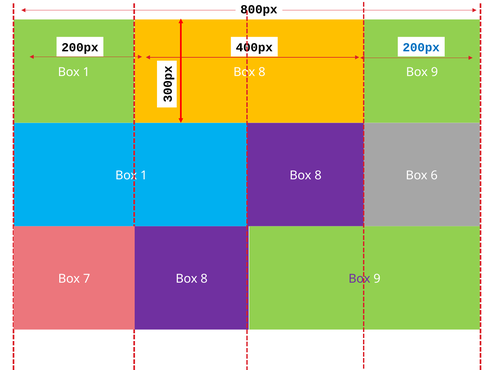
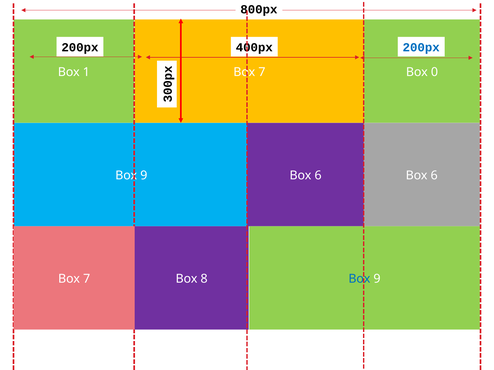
8: 8 -> 7 (262, 72)
9: 9 -> 0 (434, 72)
1: 1 -> 9 (144, 176)
8: 8 -> 6 (318, 176)
Box colour: purple -> blue (359, 279)
